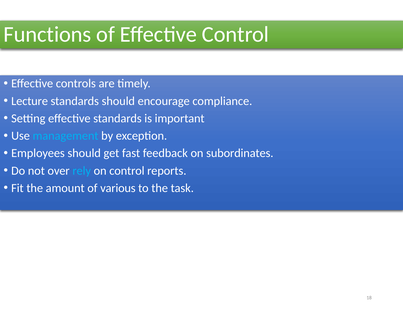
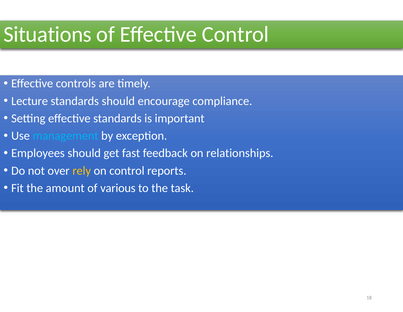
Functions: Functions -> Situations (48, 34)
subordinates: subordinates -> relationships (240, 153)
rely colour: light blue -> yellow (82, 170)
